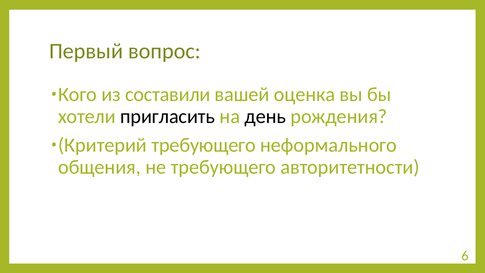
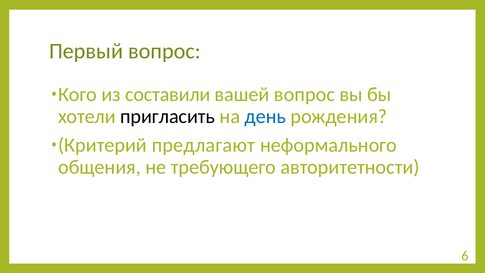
вашей оценка: оценка -> вопрос (304, 94)
день colour: black -> blue (265, 116)
Критерий требующего: требующего -> предлагают (203, 145)
